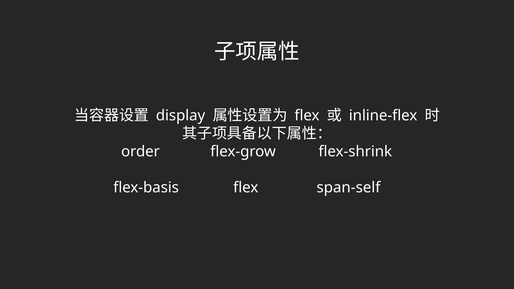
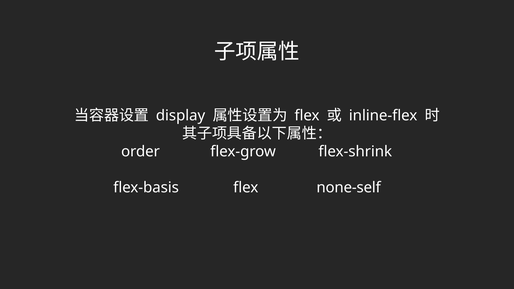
span-self: span-self -> none-self (349, 188)
